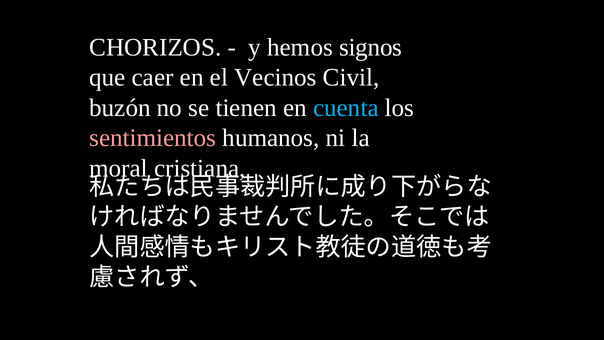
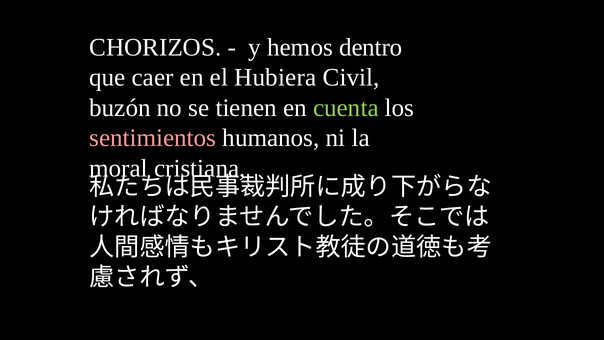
signos: signos -> dentro (371, 47)
Vecinos: Vecinos -> Hubiera (275, 78)
cuenta colour: light blue -> light green (346, 108)
